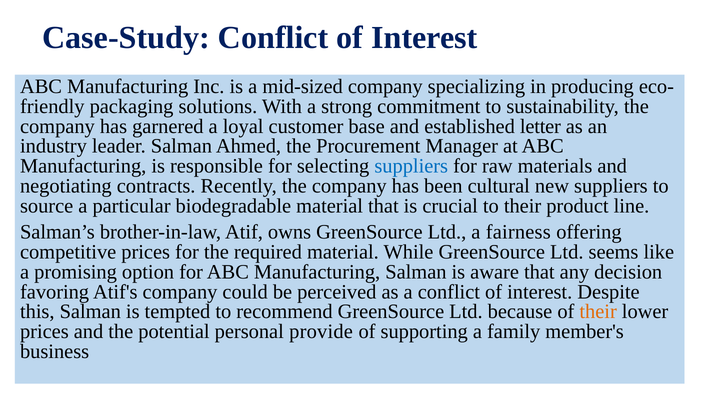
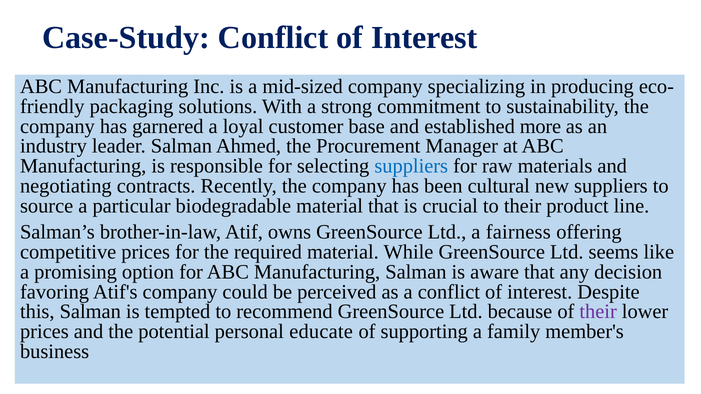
letter: letter -> more (540, 126)
their colour: orange -> purple (598, 312)
provide: provide -> educate (321, 332)
